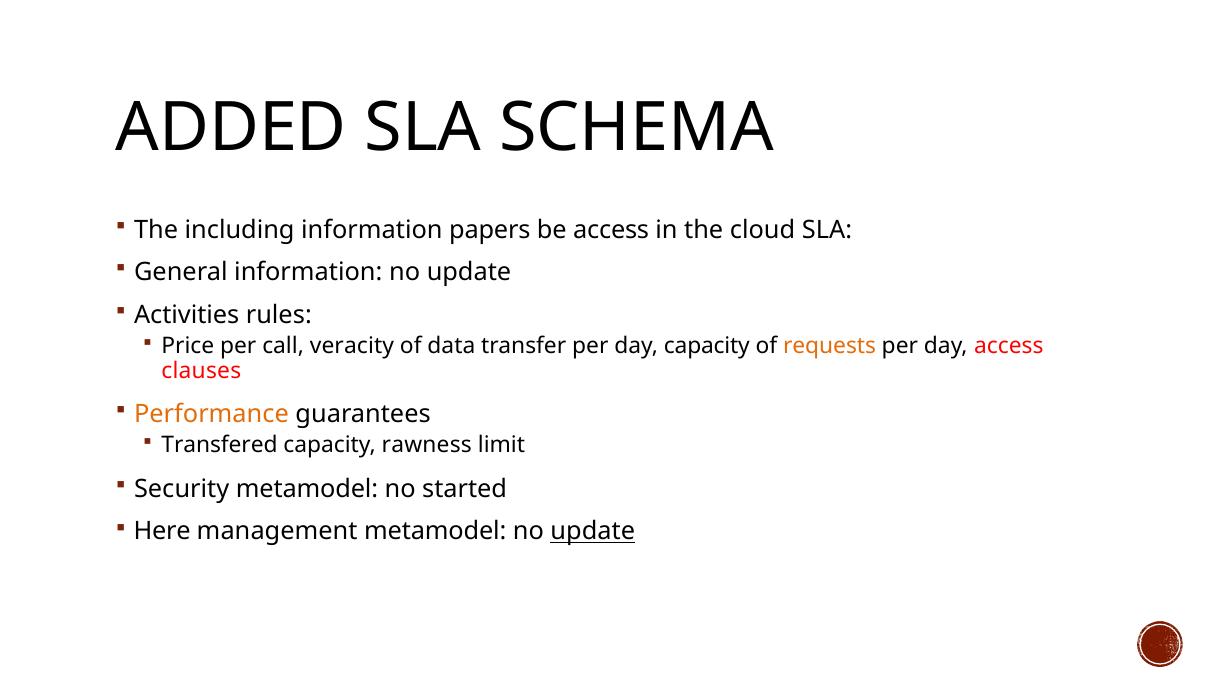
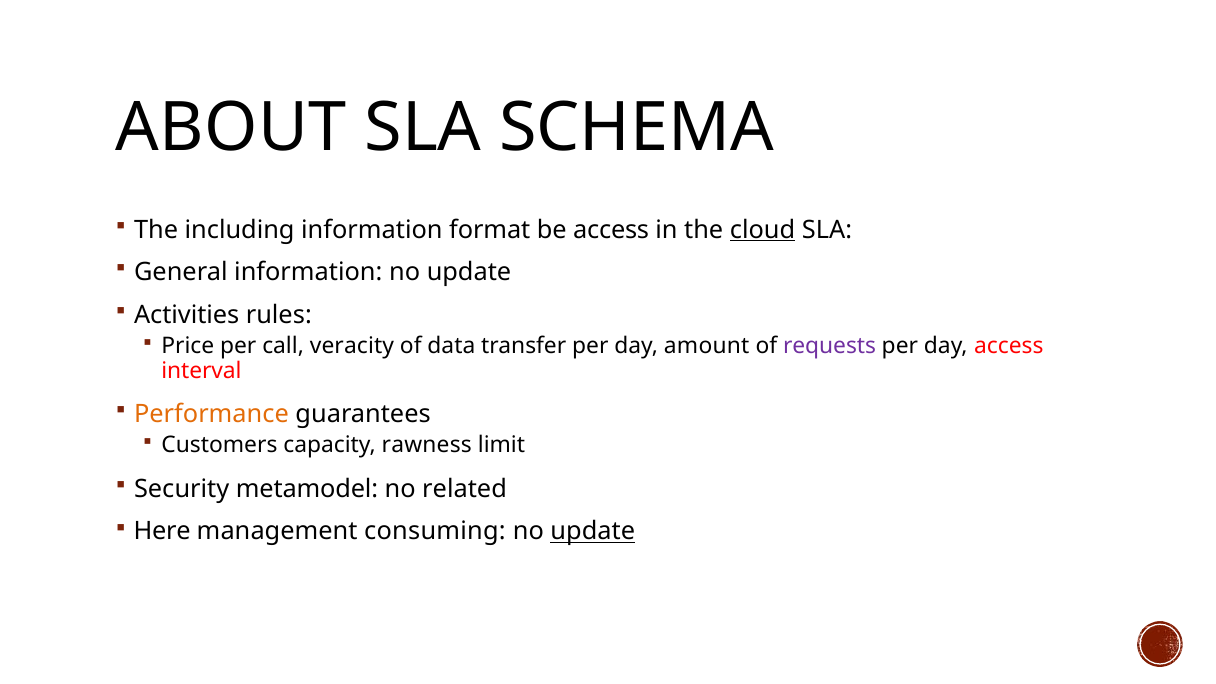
ADDED: ADDED -> ABOUT (231, 128)
papers: papers -> format (490, 230)
cloud underline: none -> present (763, 230)
day capacity: capacity -> amount (707, 346)
requests colour: orange -> purple (830, 346)
clauses: clauses -> interval (201, 370)
Transfered: Transfered -> Customers (219, 445)
started: started -> related (465, 489)
management metamodel: metamodel -> consuming (435, 532)
